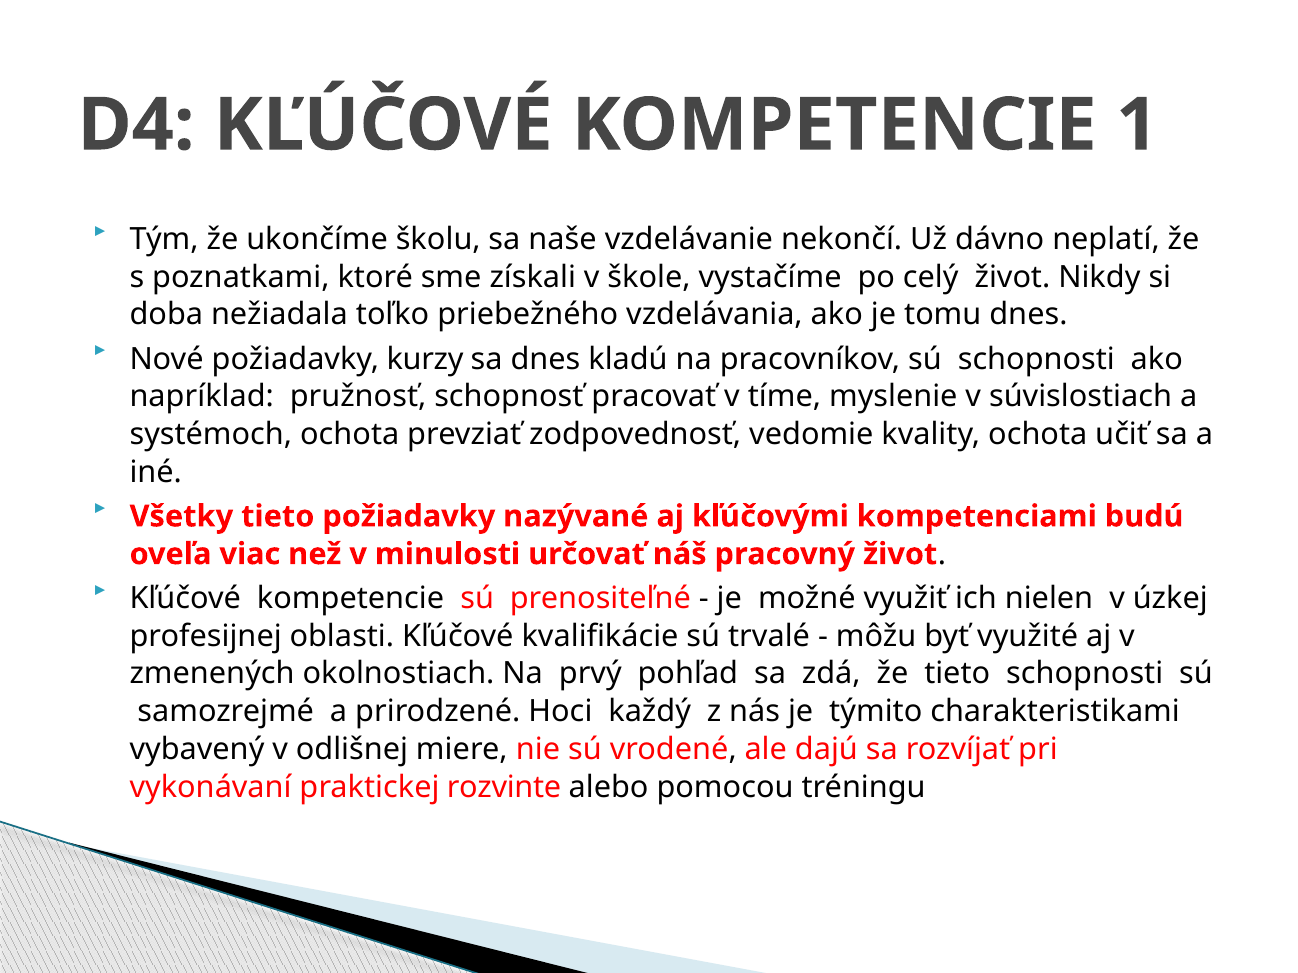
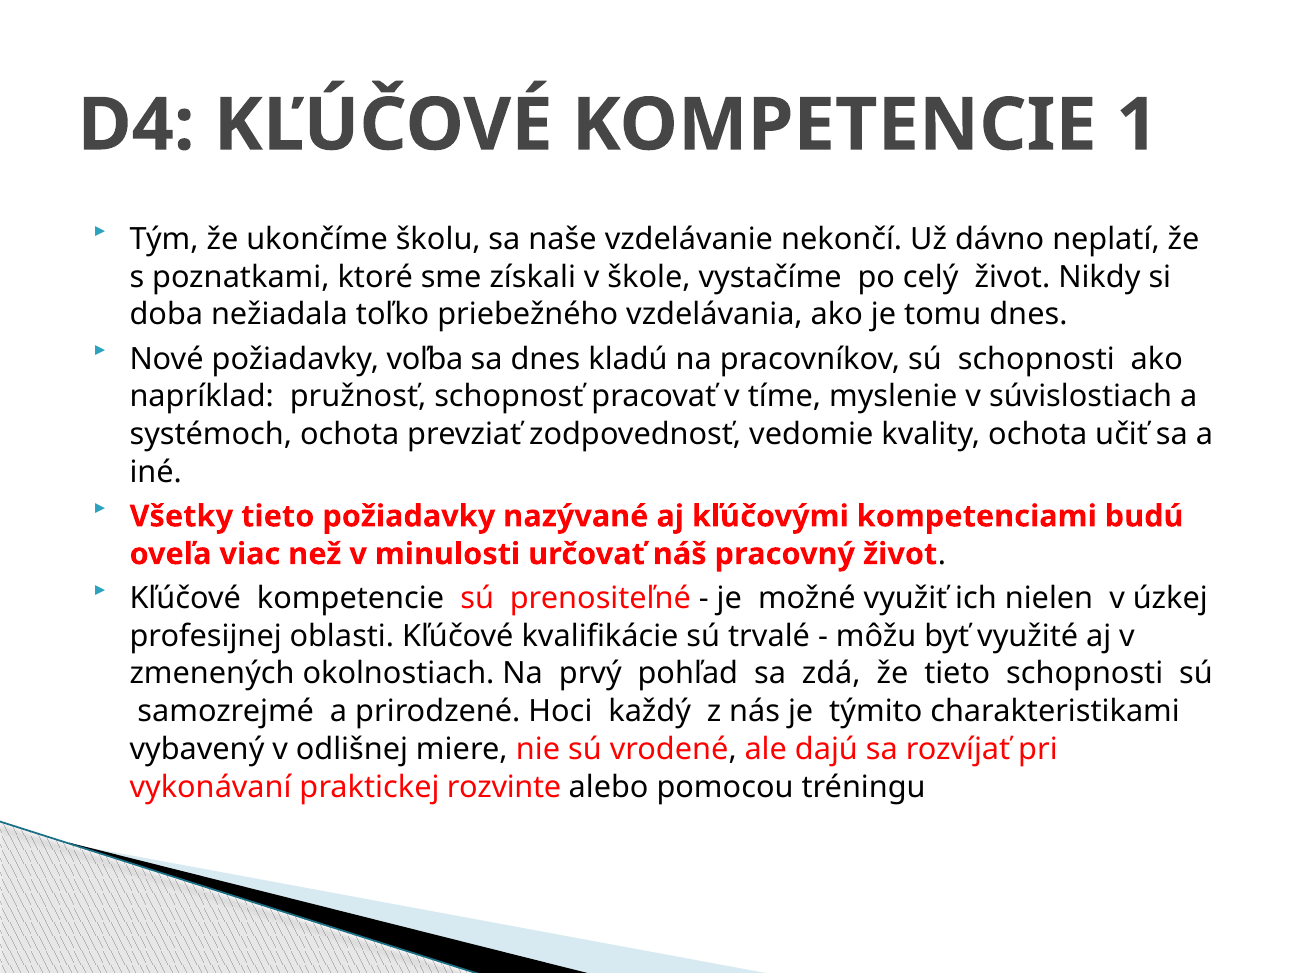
kurzy: kurzy -> voľba (425, 359)
